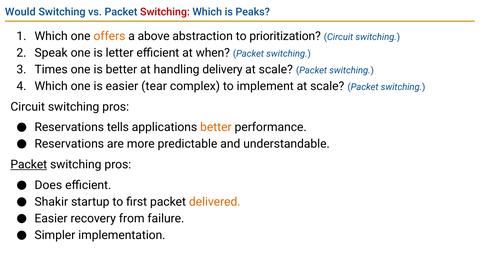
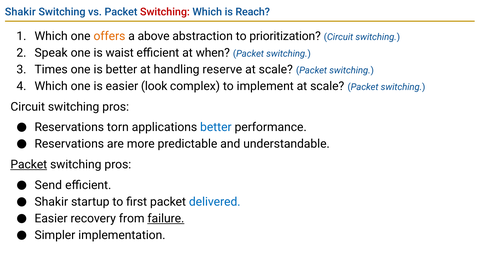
Would: Would -> Shakir (20, 12)
Peaks: Peaks -> Reach (253, 12)
letter: letter -> waist (120, 53)
delivery: delivery -> reserve (222, 69)
tear: tear -> look (154, 86)
tells: tells -> torn (118, 127)
better colour: orange -> blue (216, 127)
Does: Does -> Send (48, 185)
delivered colour: orange -> blue (215, 202)
failure underline: none -> present (166, 219)
